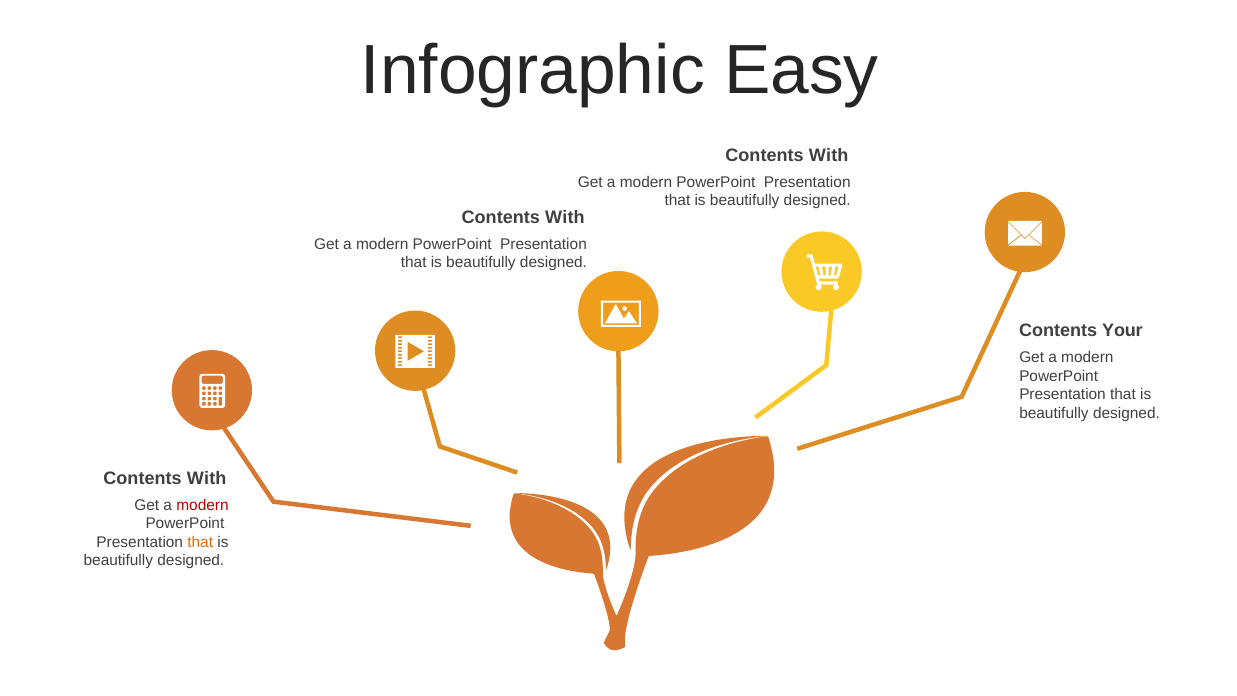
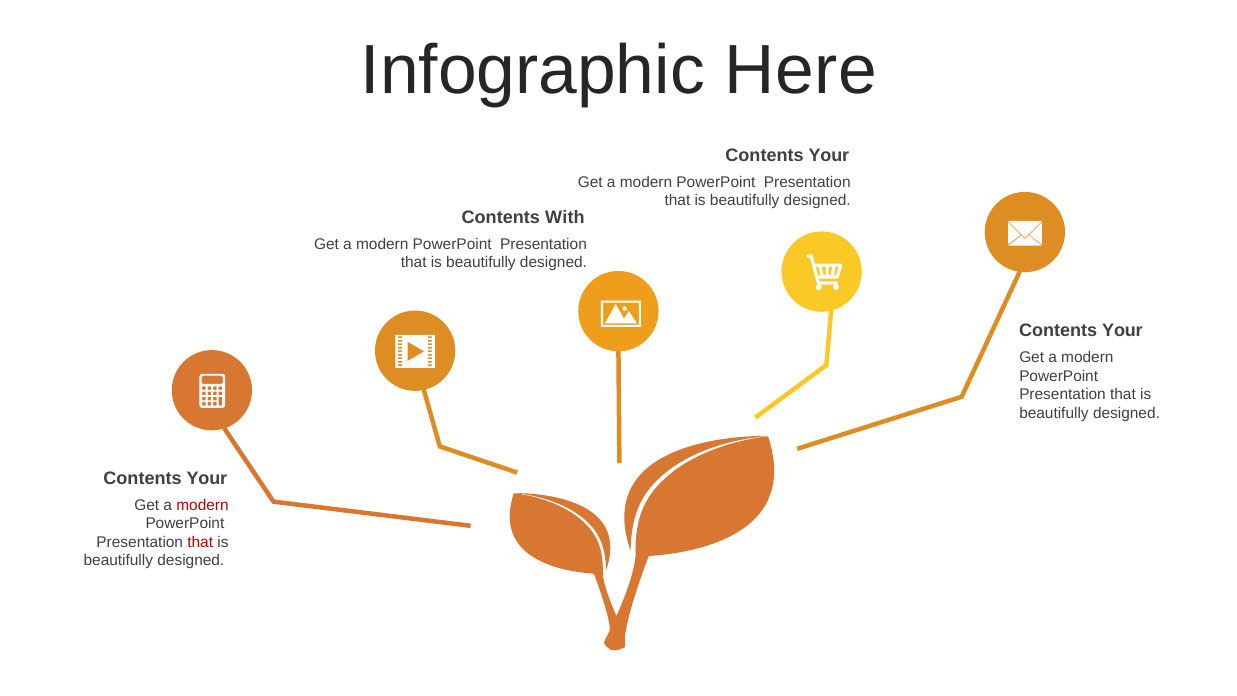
Easy: Easy -> Here (801, 71)
With: With -> Your (829, 156)
With: With -> Your (207, 478)
that colour: orange -> red (200, 542)
